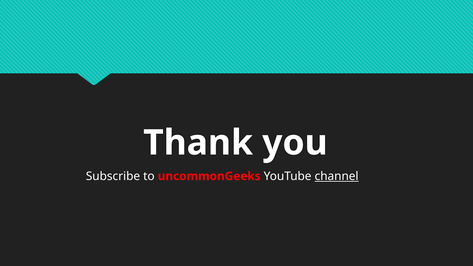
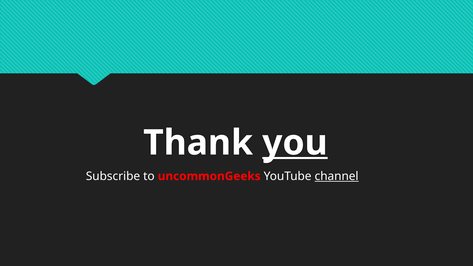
you underline: none -> present (295, 143)
